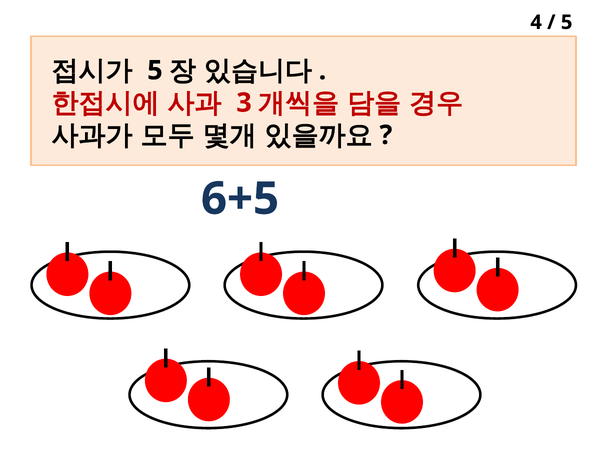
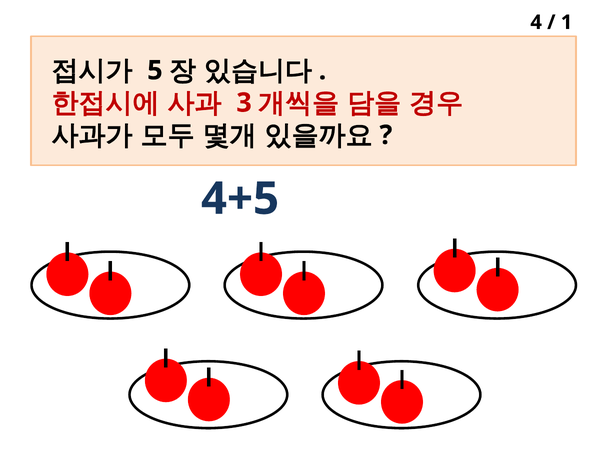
5: 5 -> 1 (567, 22)
6+5: 6+5 -> 4+5 (240, 199)
